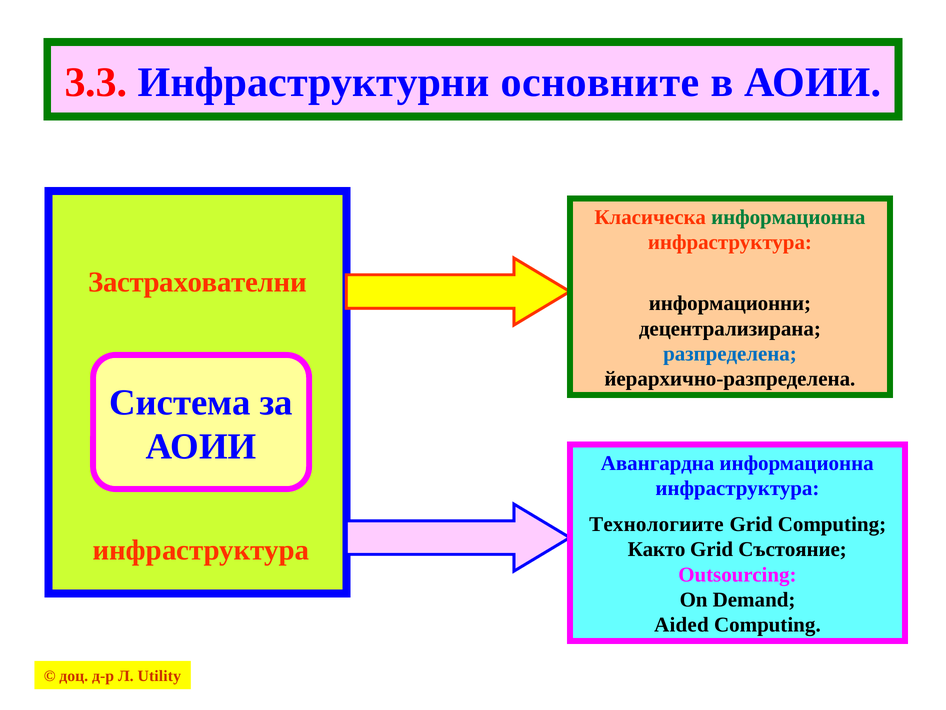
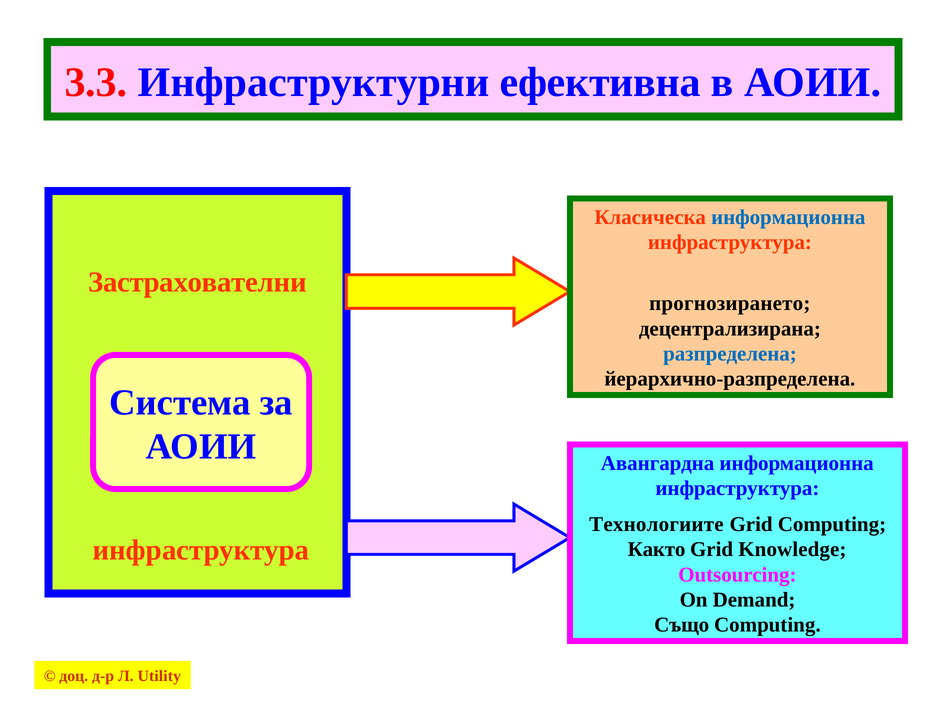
основните: основните -> ефективна (600, 82)
информационна colour: green -> blue (788, 217)
информационни: информационни -> прогнозирането (730, 303)
Състояние: Състояние -> Knowledge (792, 549)
Aided: Aided -> Също (682, 625)
